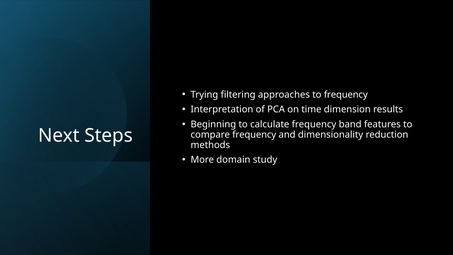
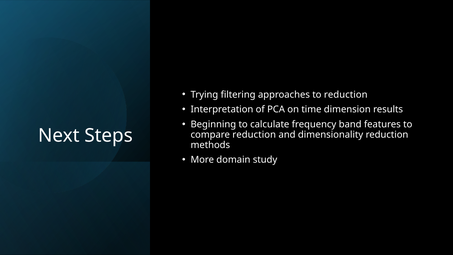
to frequency: frequency -> reduction (346, 95)
compare frequency: frequency -> reduction (254, 135)
